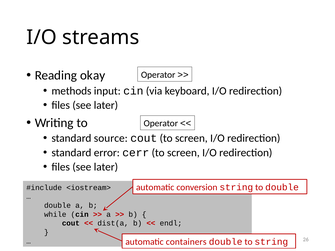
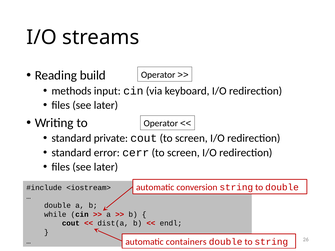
okay: okay -> build (93, 76)
source: source -> private (111, 138)
